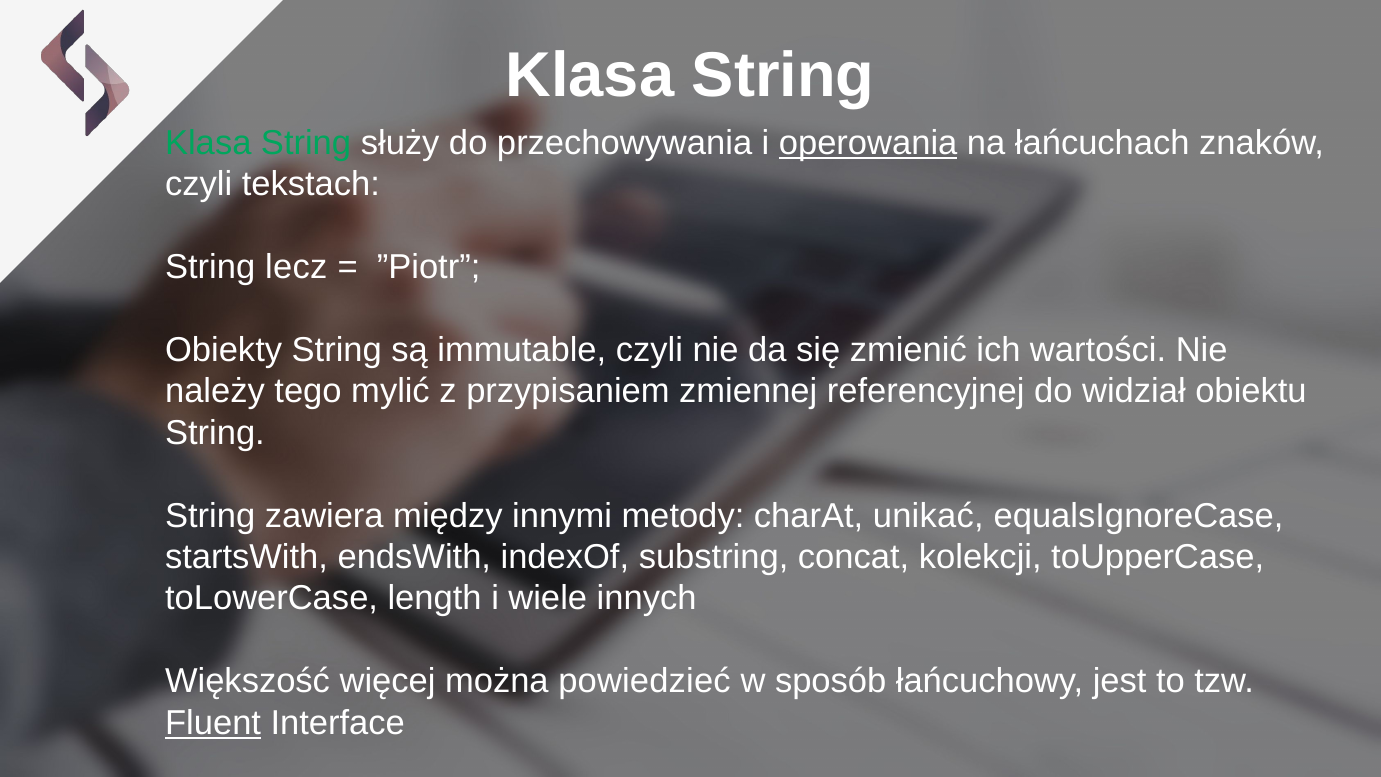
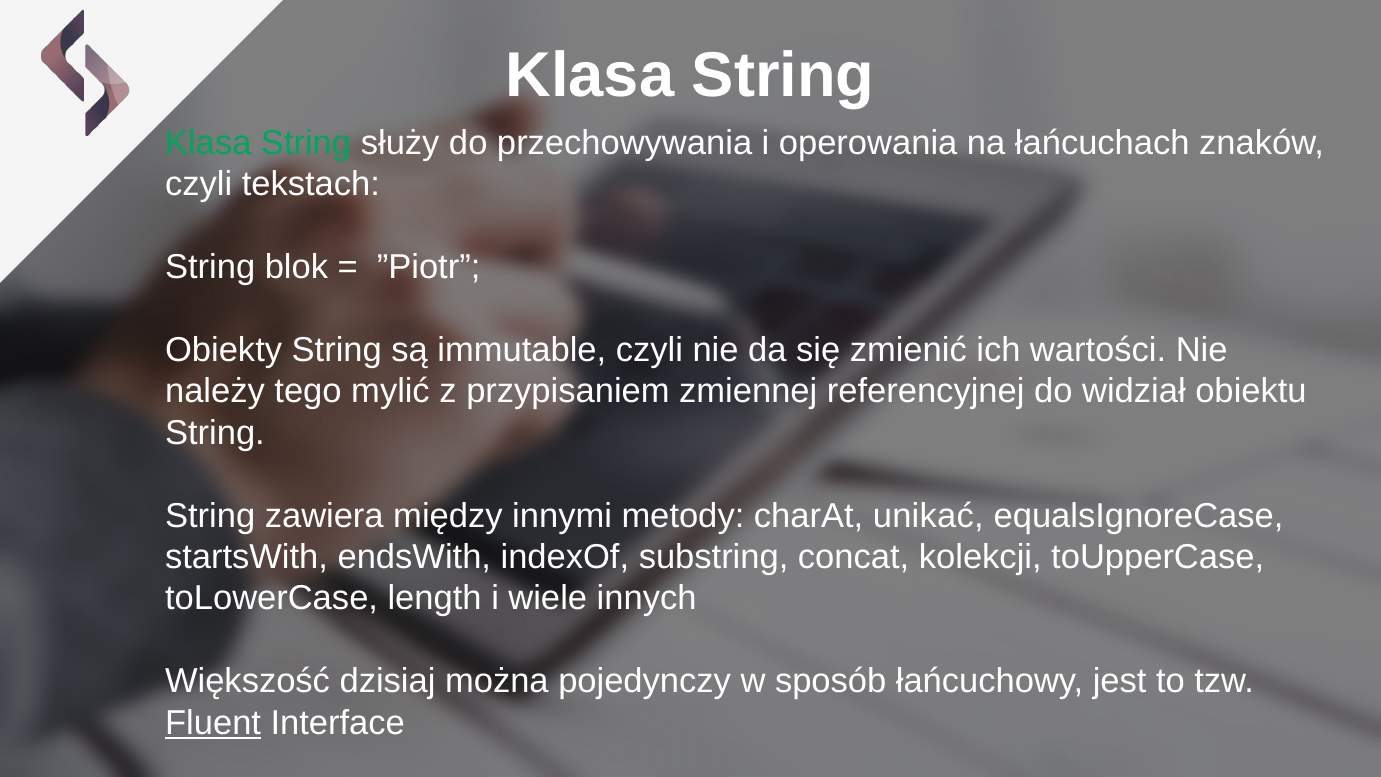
operowania underline: present -> none (868, 143)
lecz: lecz -> blok (296, 267)
więcej: więcej -> dzisiaj (388, 681)
powiedzieć: powiedzieć -> pojedynczy (645, 681)
